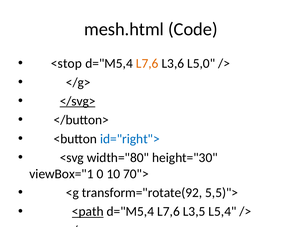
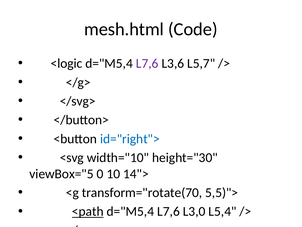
<stop: <stop -> <logic (67, 63)
L7,6 colour: orange -> purple (147, 63)
L5,0: L5,0 -> L5,7 (201, 63)
</svg> underline: present -> none (78, 101)
width="80: width="80 -> width="10 (118, 157)
viewBox="1: viewBox="1 -> viewBox="5 (62, 173)
70">: 70"> -> 14"> (136, 173)
transform="rotate(92: transform="rotate(92 -> transform="rotate(70 (142, 192)
L3,5: L3,5 -> L3,0 (194, 211)
